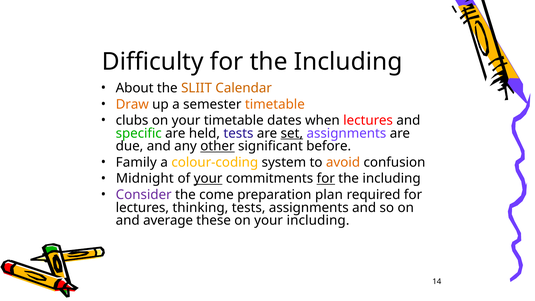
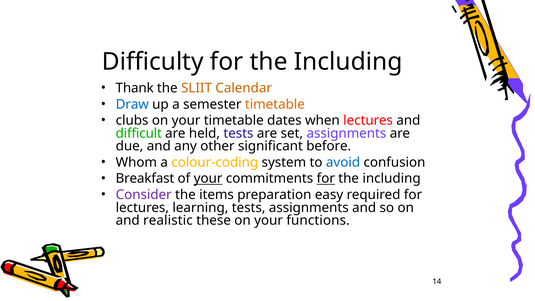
About: About -> Thank (135, 88)
Draw colour: orange -> blue (132, 104)
specific: specific -> difficult (139, 133)
set underline: present -> none (292, 133)
other underline: present -> none (217, 146)
Family: Family -> Whom (136, 162)
avoid colour: orange -> blue (343, 162)
Midnight: Midnight -> Breakfast (145, 179)
come: come -> items (217, 195)
plan: plan -> easy (329, 195)
thinking: thinking -> learning (200, 208)
average: average -> realistic (168, 220)
your including: including -> functions (318, 220)
